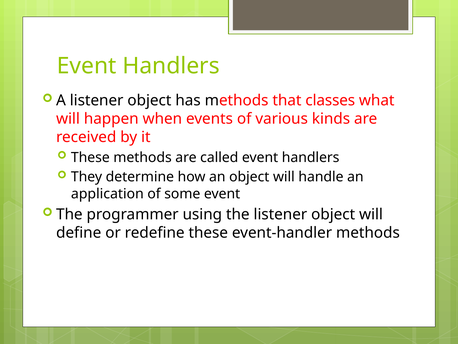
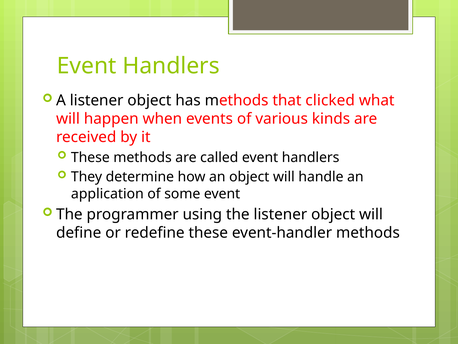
classes: classes -> clicked (330, 100)
